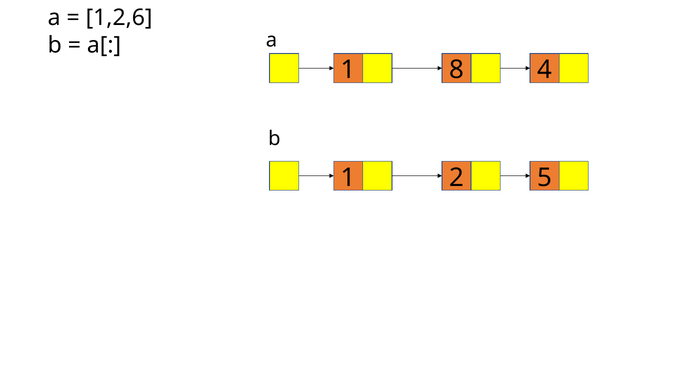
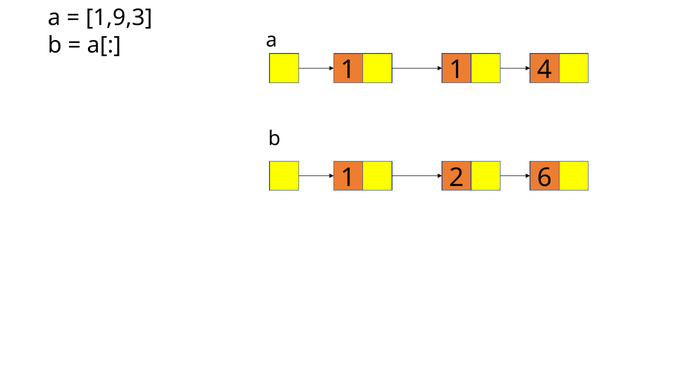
1,2,6: 1,2,6 -> 1,9,3 (119, 18)
1 8: 8 -> 1 (457, 70)
5: 5 -> 6 (545, 178)
